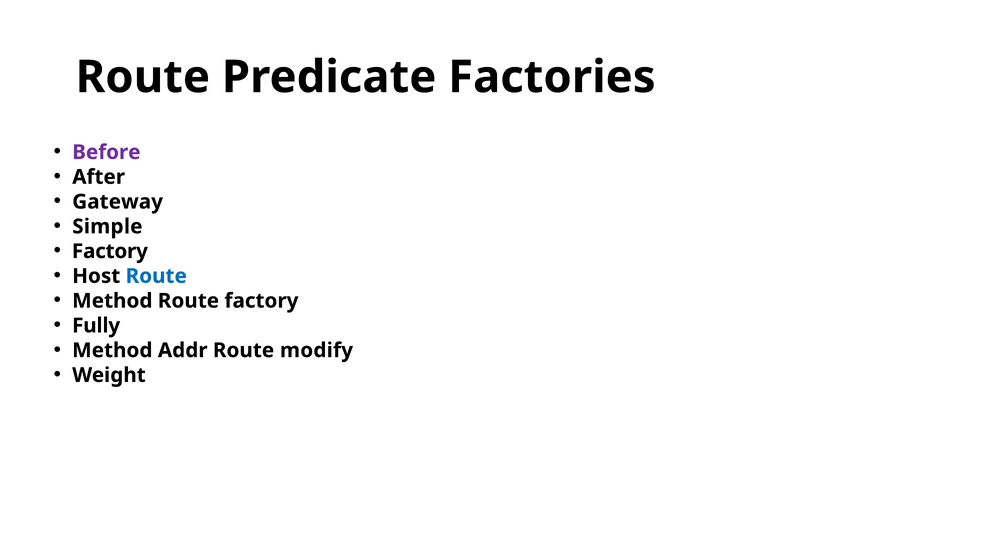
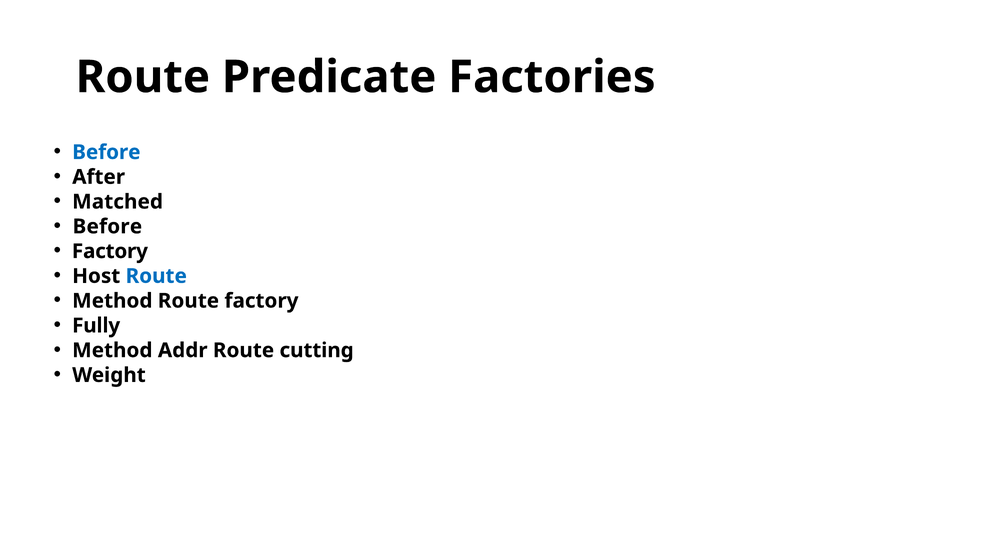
Before colour: purple -> blue (106, 152)
Gateway: Gateway -> Matched (118, 202)
Simple: Simple -> Before (107, 227)
modify: modify -> cutting (317, 351)
